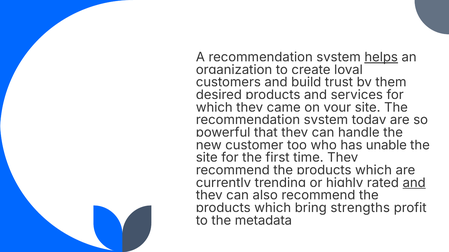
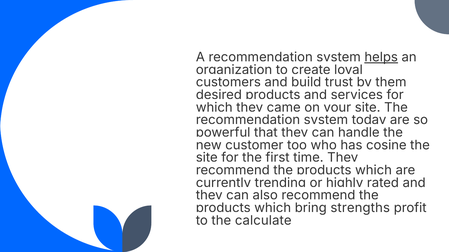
unable: unable -> cosine (386, 145)
and underline: present -> none (414, 183)
metadata: metadata -> calculate (263, 221)
